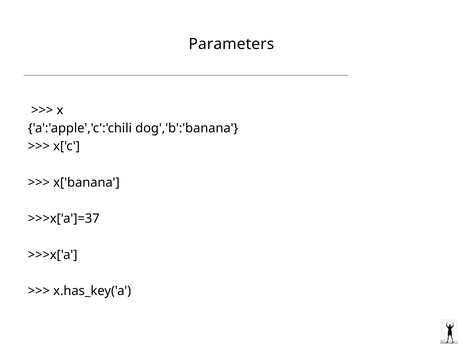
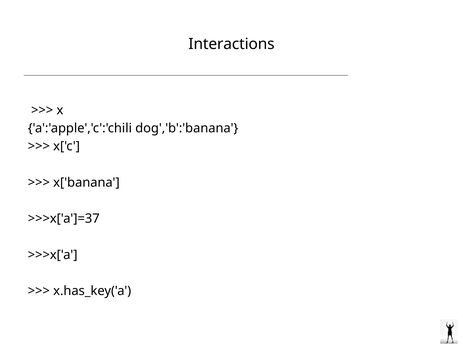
Parameters: Parameters -> Interactions (232, 44)
